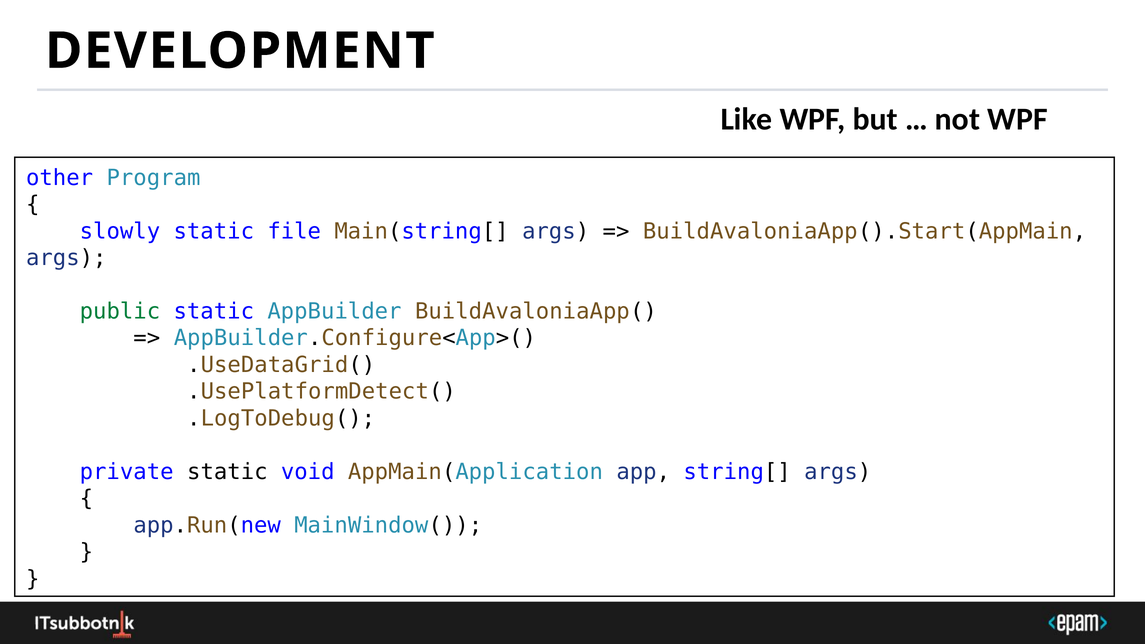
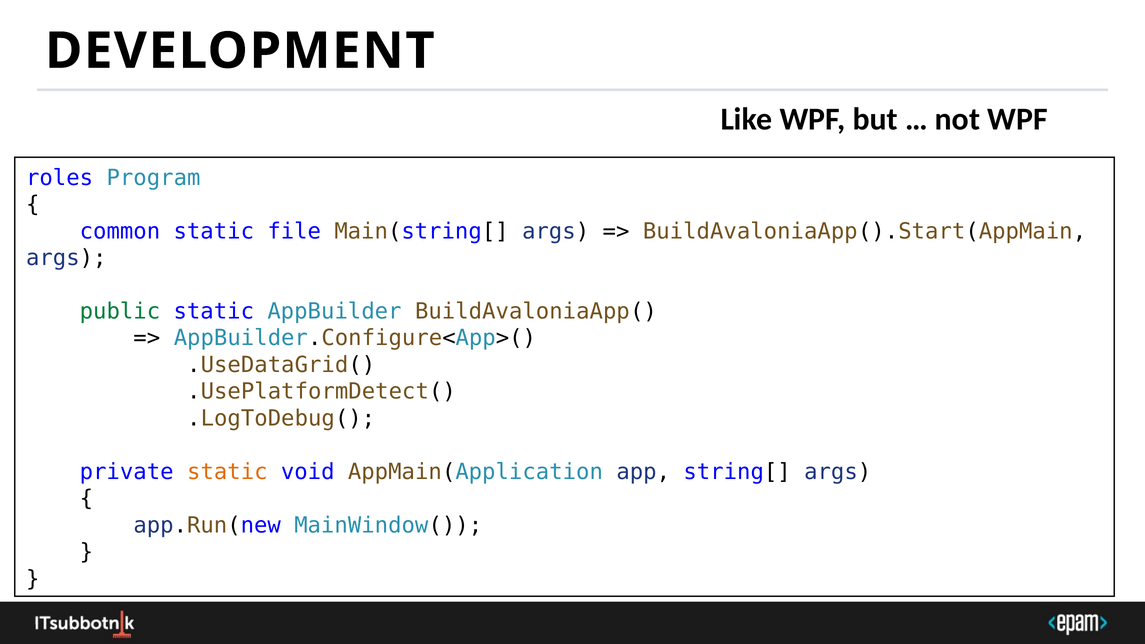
other: other -> roles (60, 178)
slowly: slowly -> common (120, 231)
static colour: black -> orange (227, 472)
